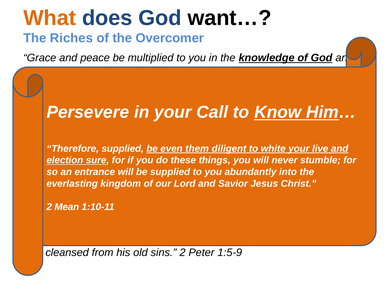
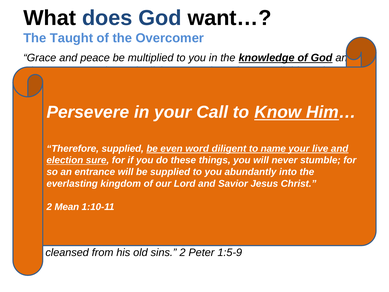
What colour: orange -> black (50, 18)
Riches: Riches -> Taught (72, 38)
them: them -> word (197, 148)
white: white -> name (273, 148)
